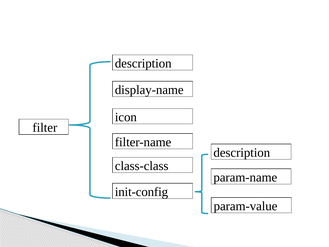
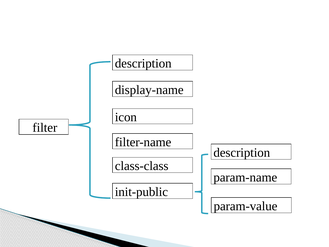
init-config: init-config -> init-public (141, 192)
